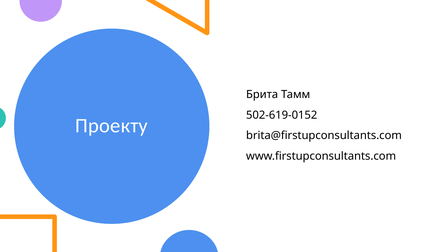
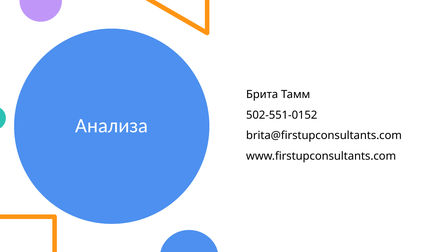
502-619-0152: 502-619-0152 -> 502-551-0152 (282, 115)
Проекту: Проекту -> Анализа (112, 126)
